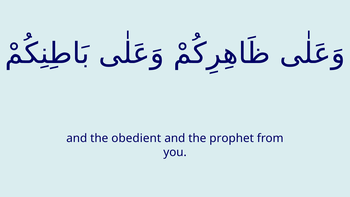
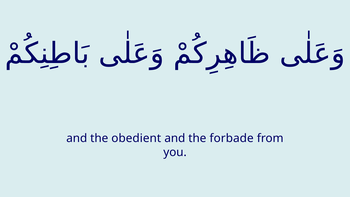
prophet: prophet -> forbade (232, 138)
